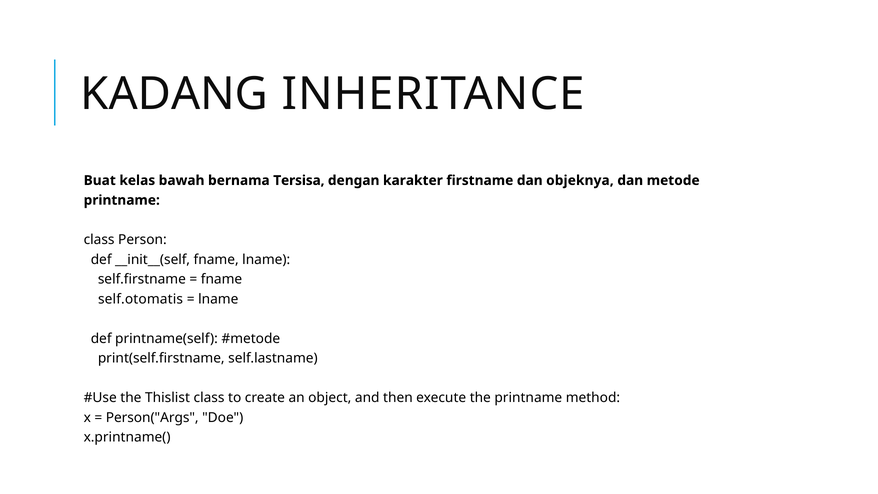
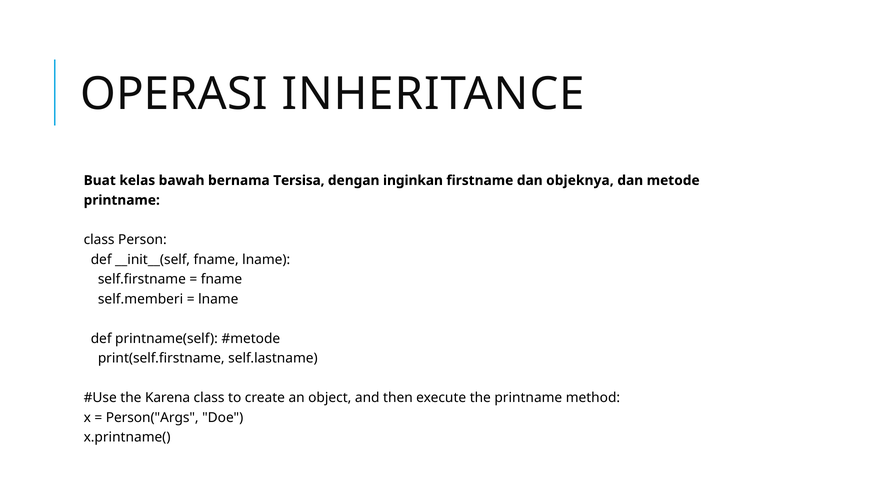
KADANG: KADANG -> OPERASI (174, 94)
karakter: karakter -> inginkan (413, 180)
self.otomatis: self.otomatis -> self.memberi (141, 299)
Thislist: Thislist -> Karena (168, 398)
